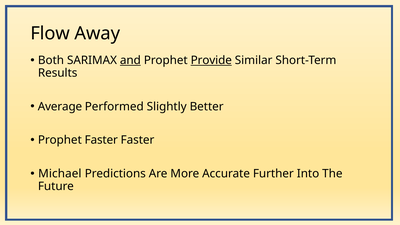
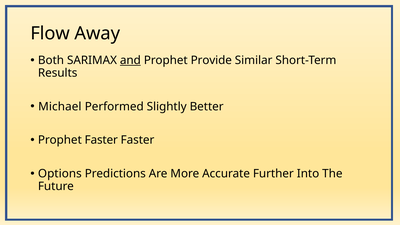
Provide underline: present -> none (211, 60)
Average: Average -> Michael (60, 107)
Michael: Michael -> Options (60, 174)
